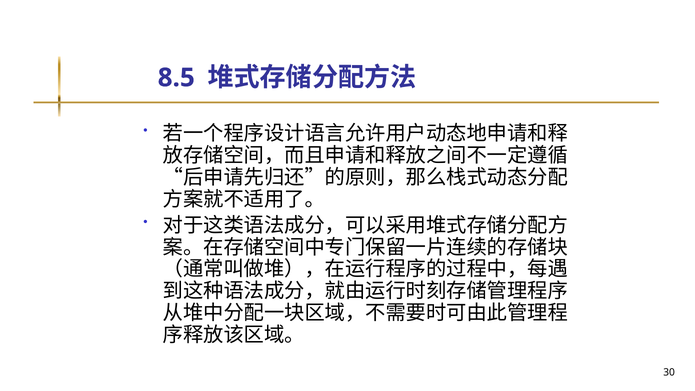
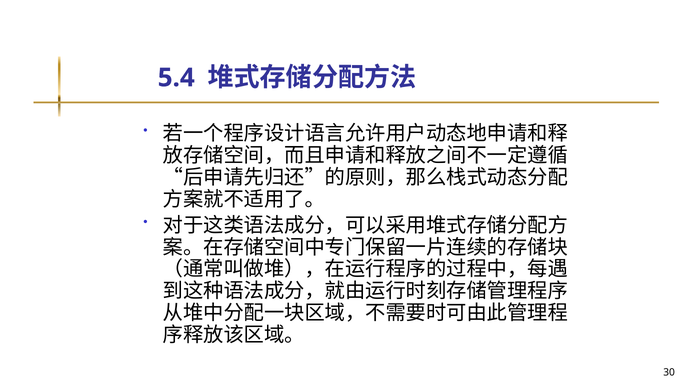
8.5: 8.5 -> 5.4 (176, 78)
